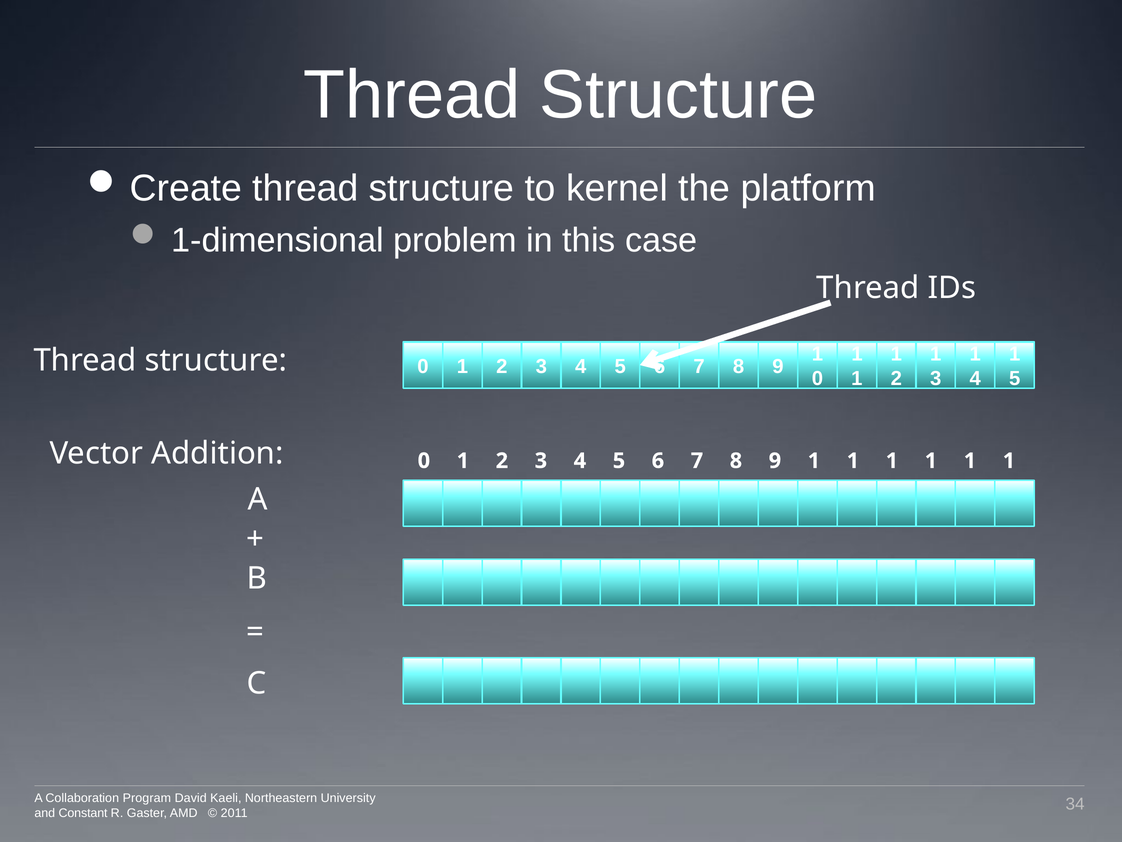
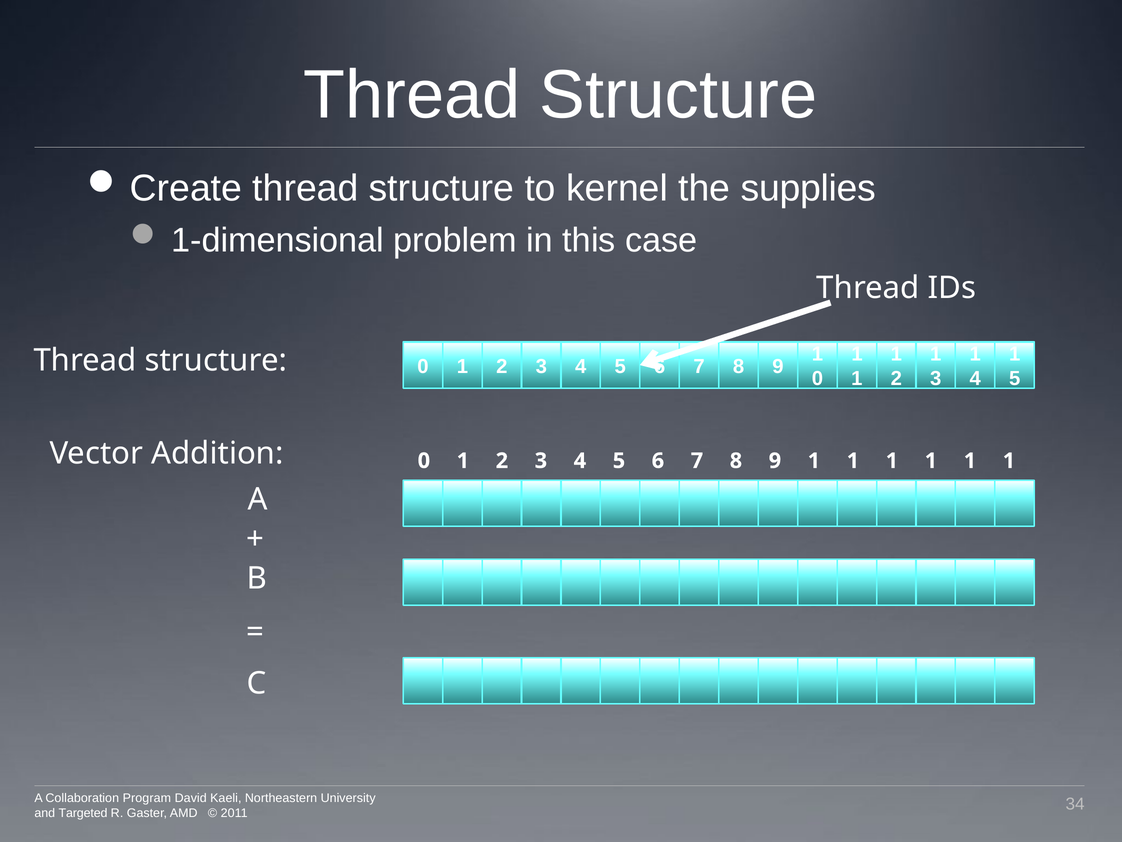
platform: platform -> supplies (808, 188)
Constant: Constant -> Targeted (83, 813)
